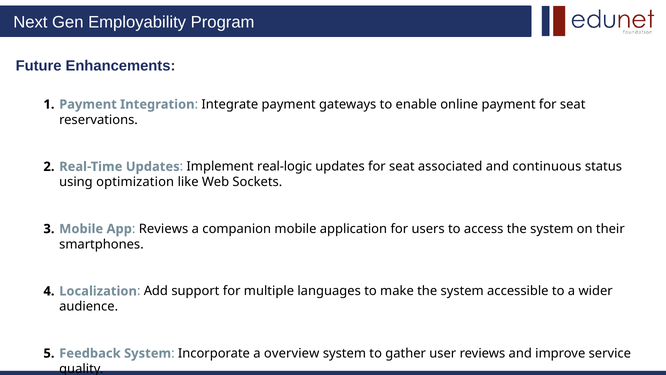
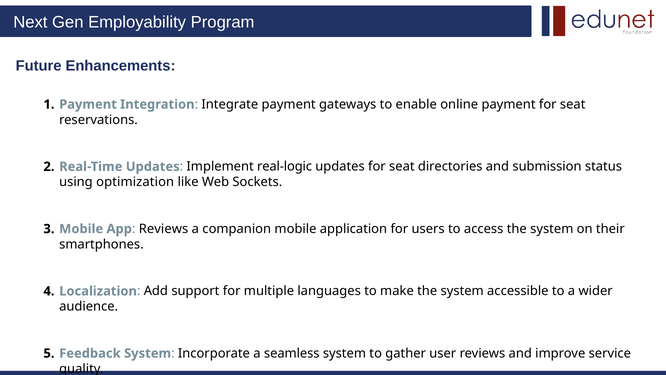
associated: associated -> directories (450, 166)
continuous: continuous -> submission (547, 166)
overview: overview -> seamless (292, 353)
